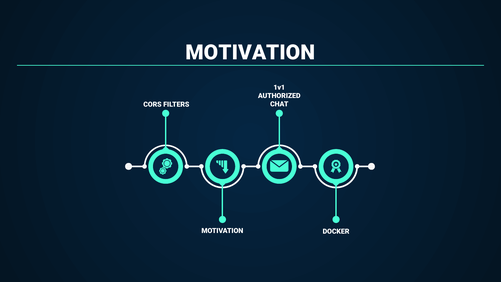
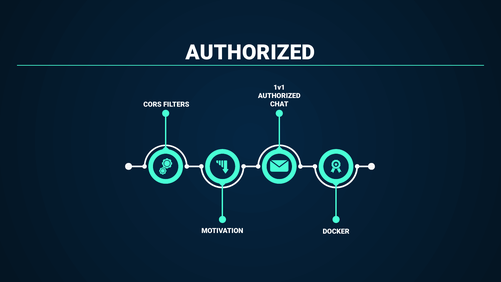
MOTIVATION: MOTIVATION -> AUTHORIZED (250, 52)
